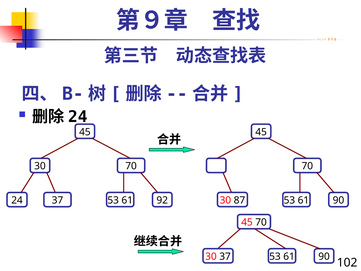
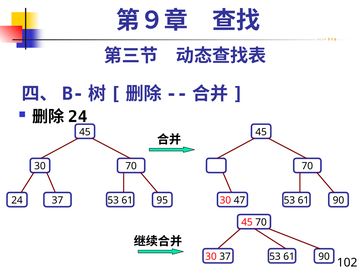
87: 87 -> 47 (239, 200)
92: 92 -> 95 (162, 200)
